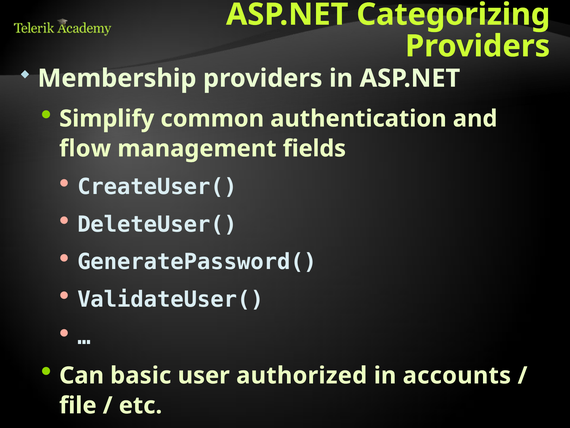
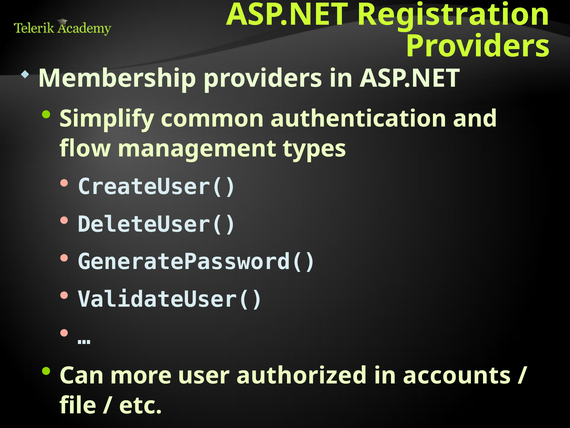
Categorizing: Categorizing -> Registration (453, 14)
fields: fields -> types (314, 148)
basic: basic -> more (141, 375)
